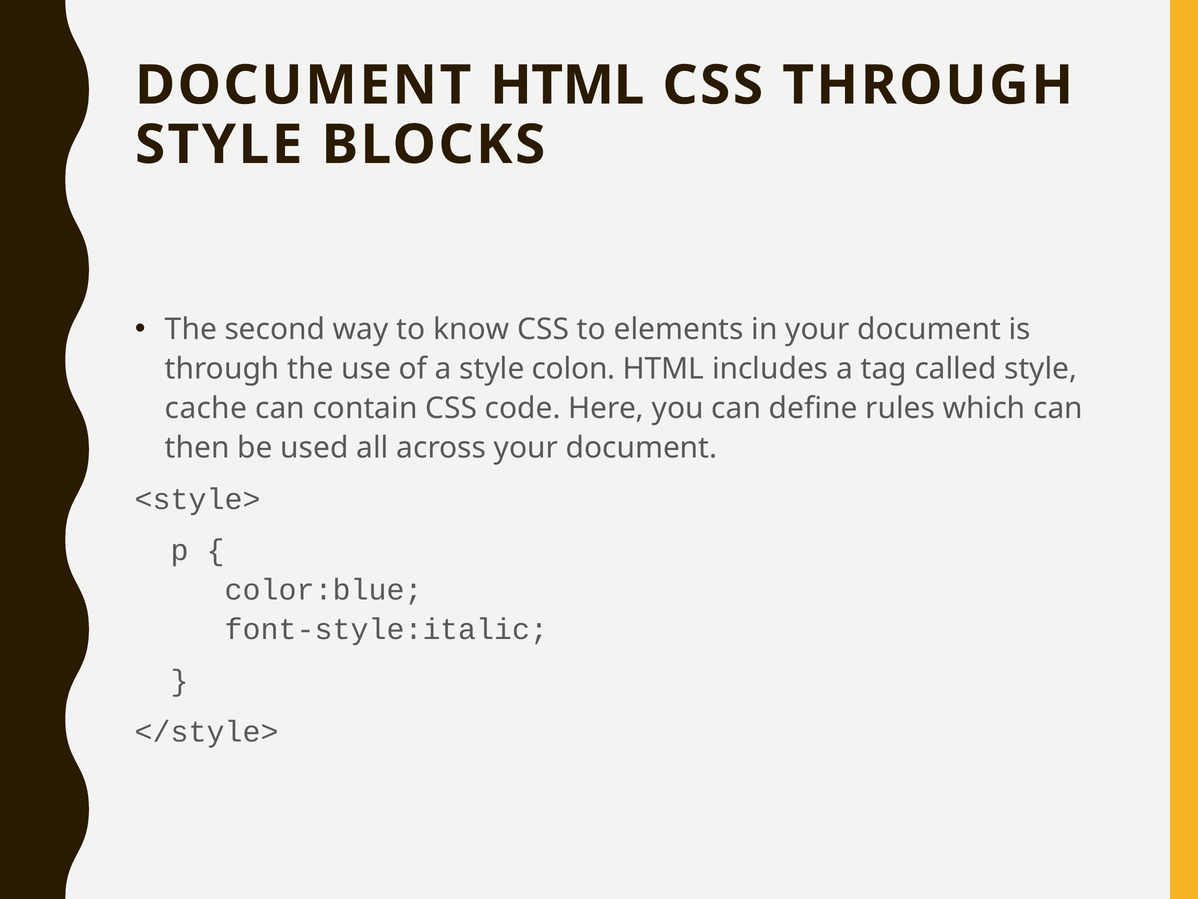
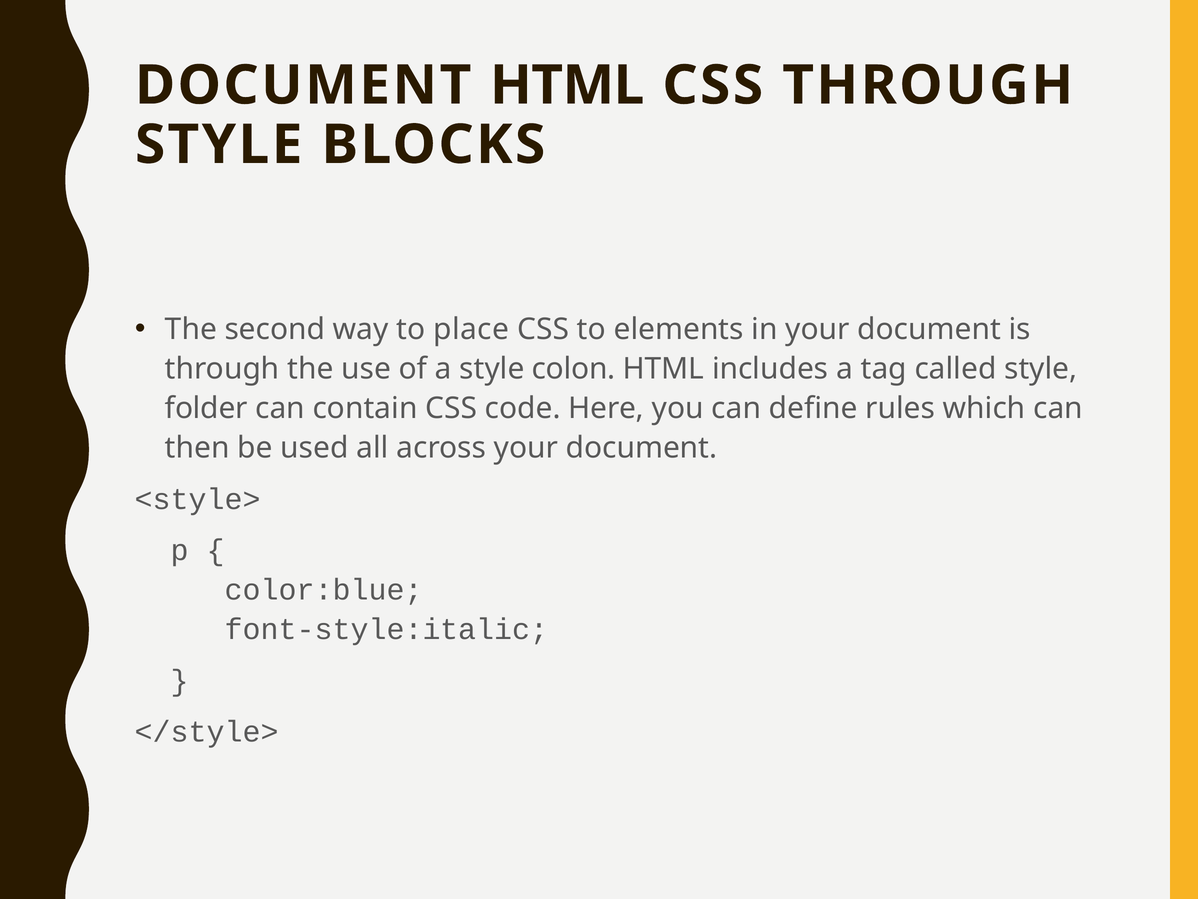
know: know -> place (471, 329)
cache: cache -> folder (206, 408)
